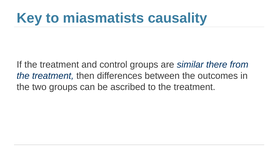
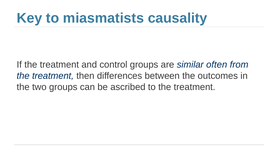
there: there -> often (217, 64)
